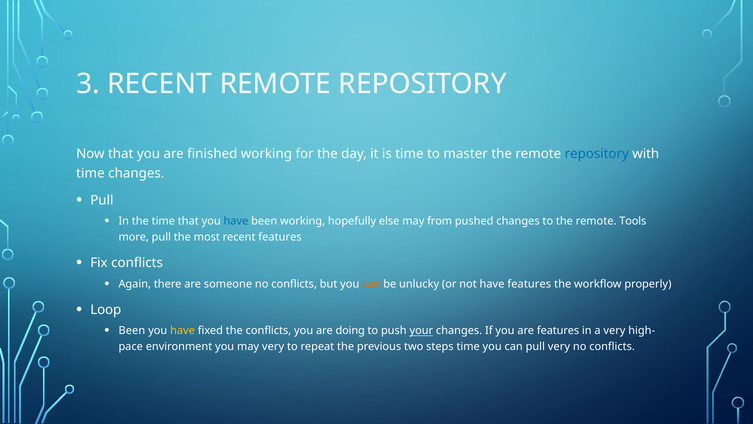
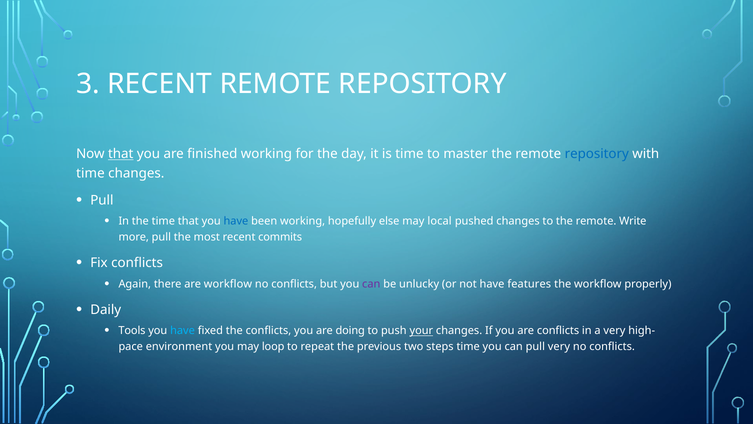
that underline: none -> present (121, 154)
from: from -> local (440, 221)
Tools: Tools -> Write (633, 221)
recent features: features -> commits (280, 237)
are someone: someone -> workflow (228, 284)
can colour: orange -> purple (371, 284)
Loop: Loop -> Daily (106, 310)
Been: Been -> Tools (132, 331)
have colour: yellow -> light blue (183, 331)
are features: features -> conflicts (558, 331)
may very: very -> loop (273, 346)
